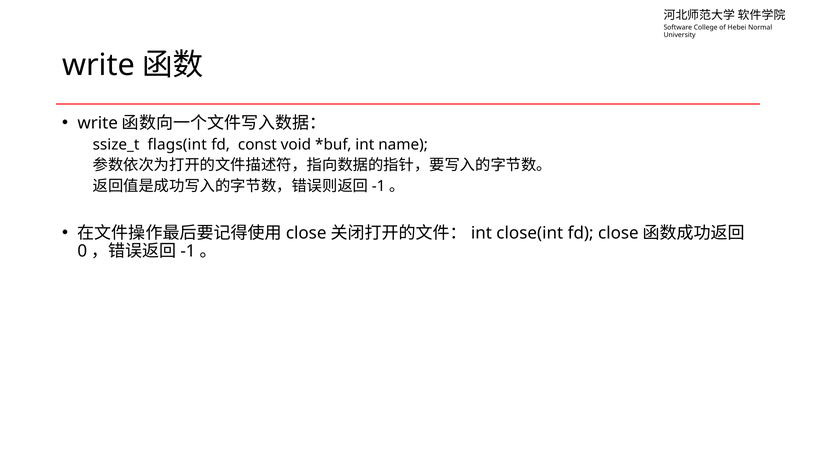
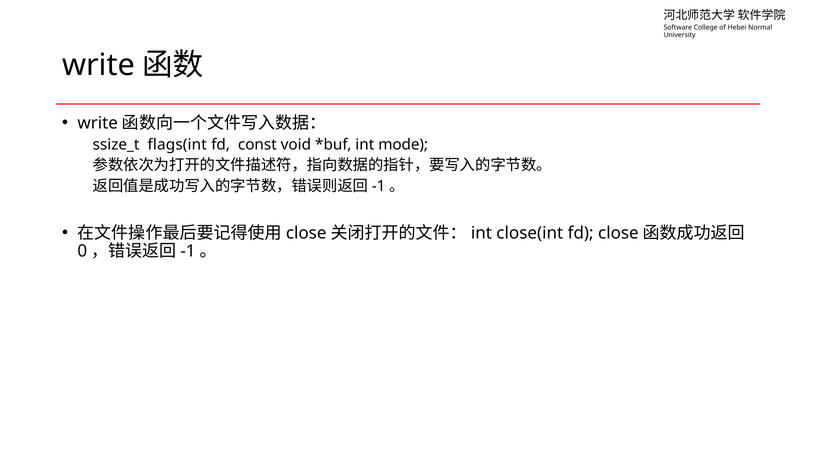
name: name -> mode (403, 145)
